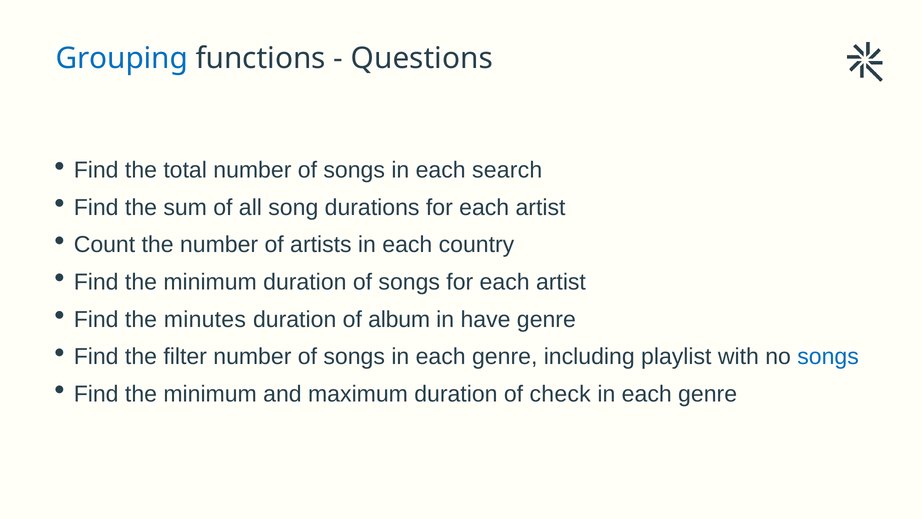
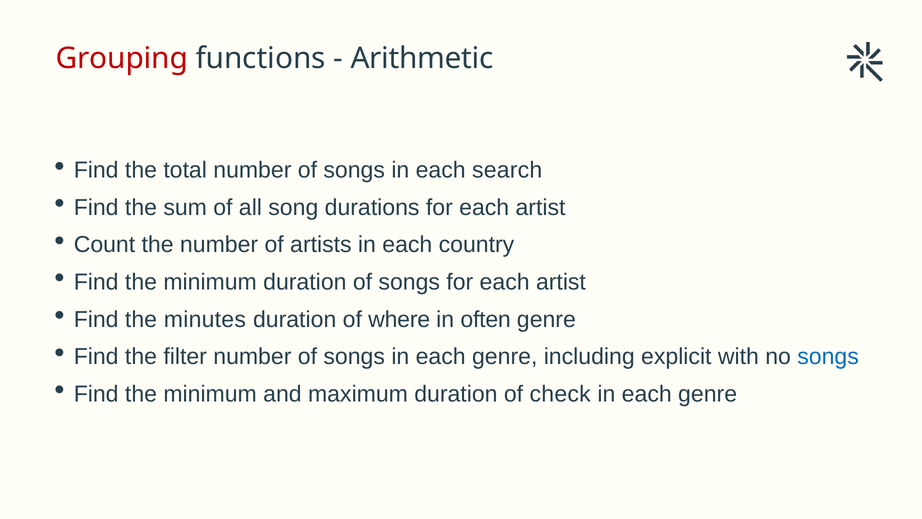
Grouping colour: blue -> red (122, 59)
Questions: Questions -> Arithmetic (422, 59)
album: album -> where (399, 319)
have: have -> often (486, 319)
playlist: playlist -> explicit (676, 356)
